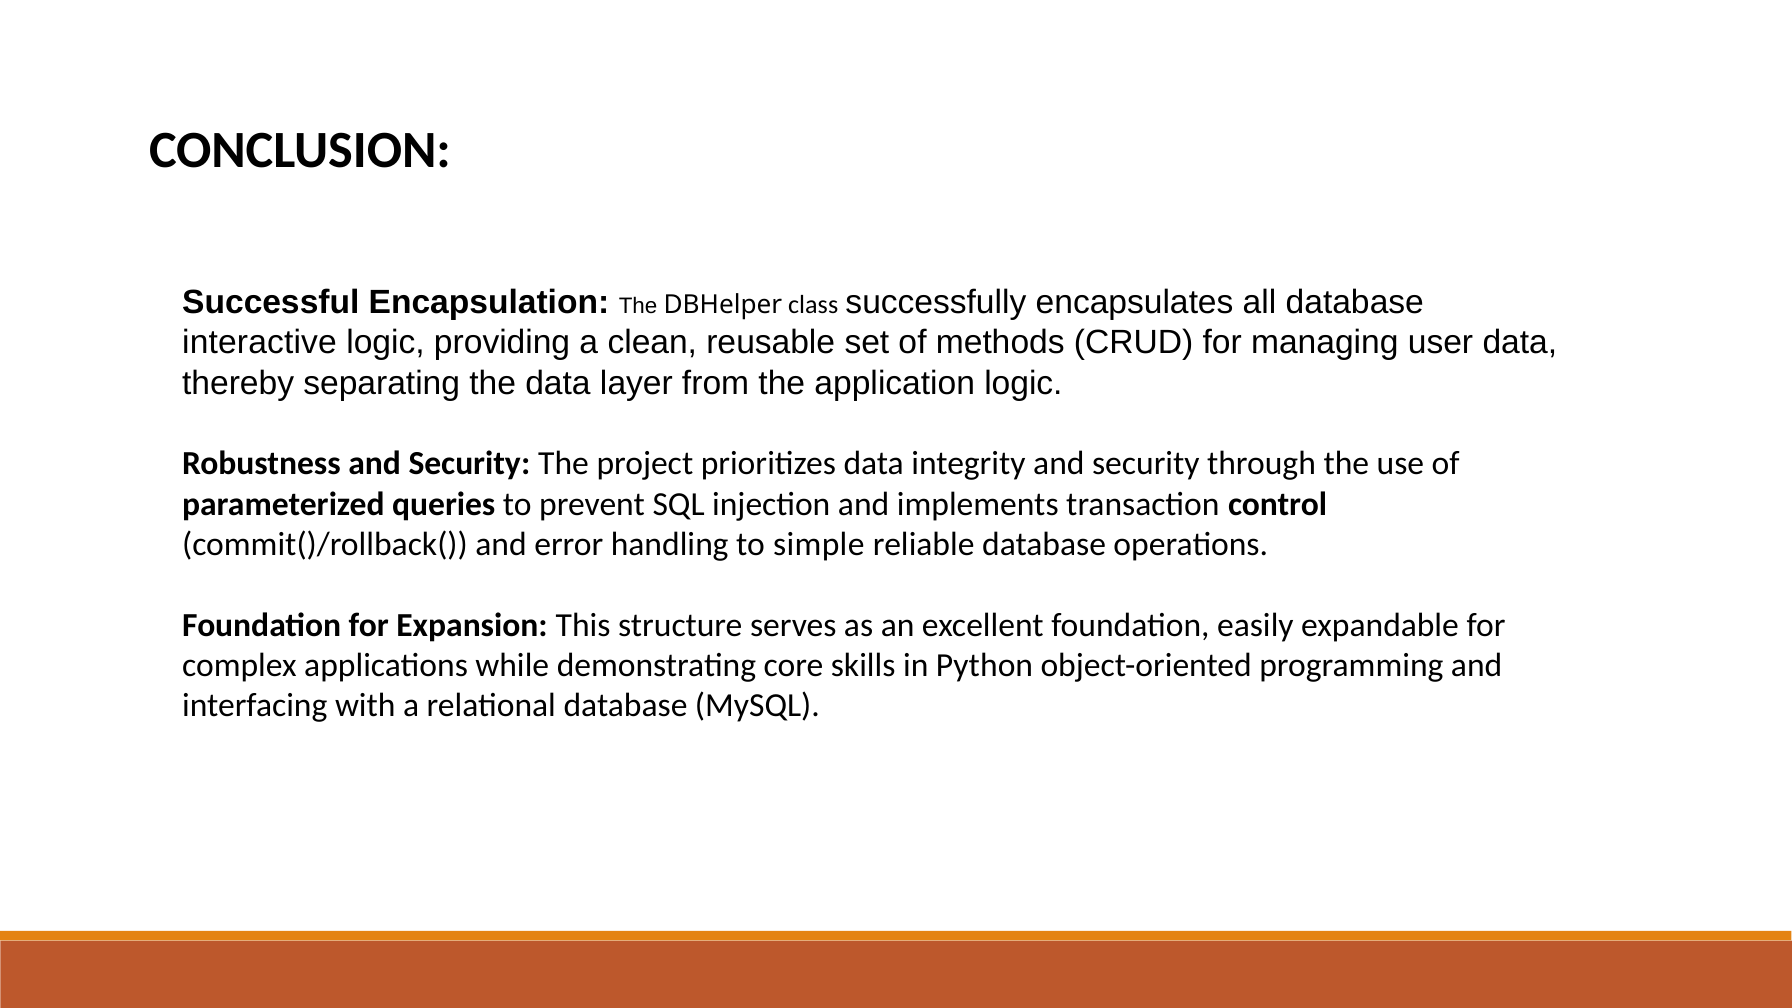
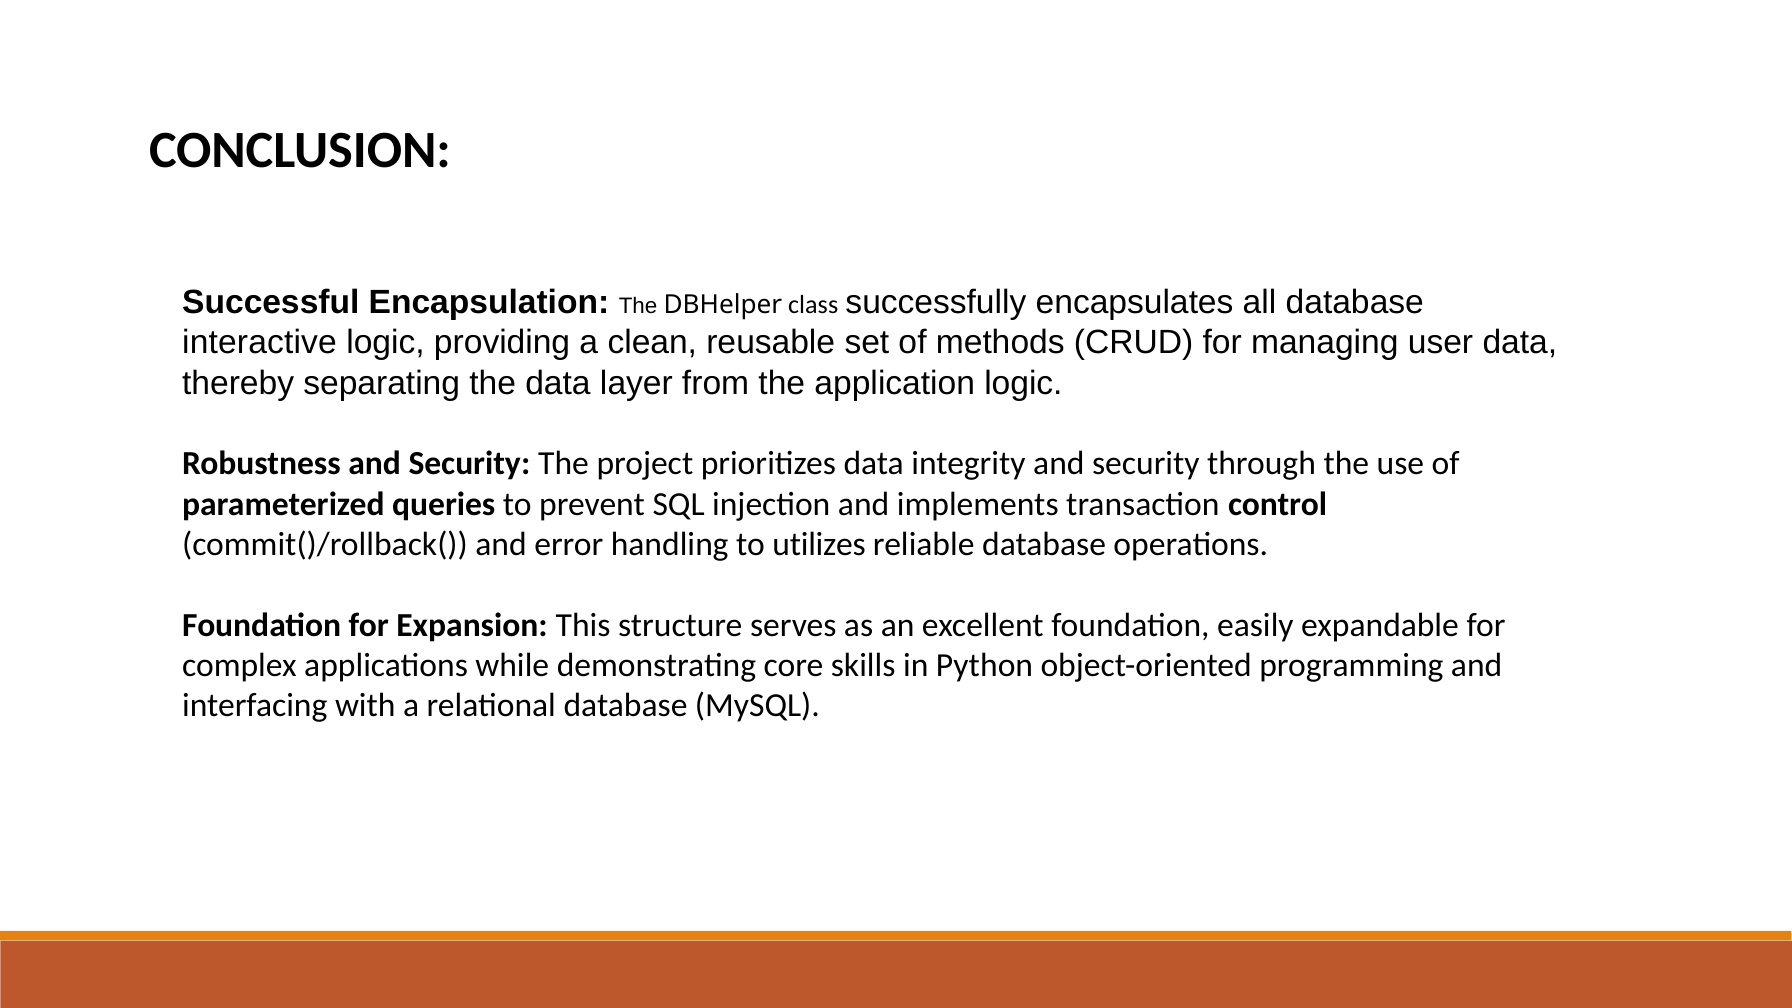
simple: simple -> utilizes (819, 544)
